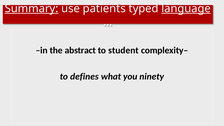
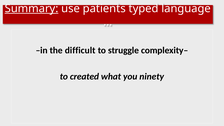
language underline: present -> none (186, 8)
abstract: abstract -> difficult (80, 50)
student: student -> struggle (124, 50)
defines: defines -> created (84, 77)
